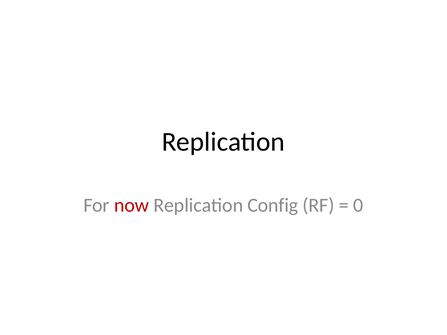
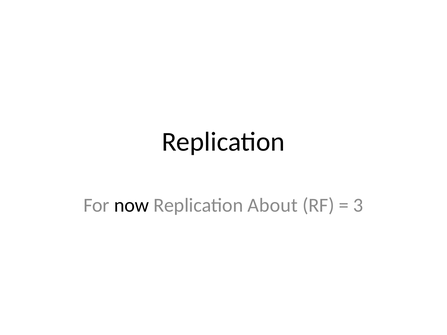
now colour: red -> black (132, 206)
Config: Config -> About (273, 206)
0: 0 -> 3 (358, 206)
